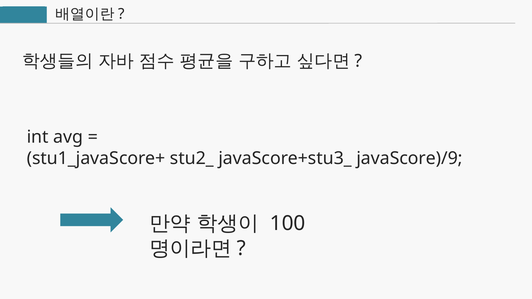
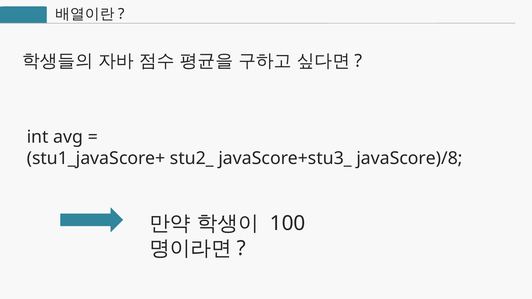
javaScore)/9: javaScore)/9 -> javaScore)/8 (410, 159)
